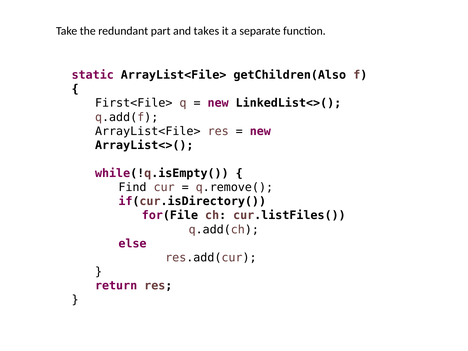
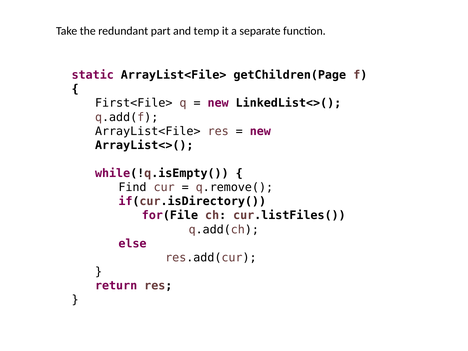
takes: takes -> temp (206, 31)
getChildren(Also: getChildren(Also -> getChildren(Page (290, 75)
